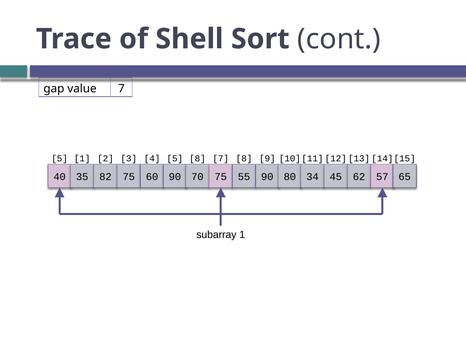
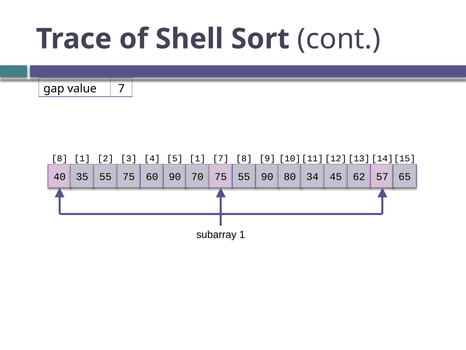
5: 5 -> 8 (60, 158)
5 8: 8 -> 1 (197, 158)
35 82: 82 -> 55 (105, 176)
